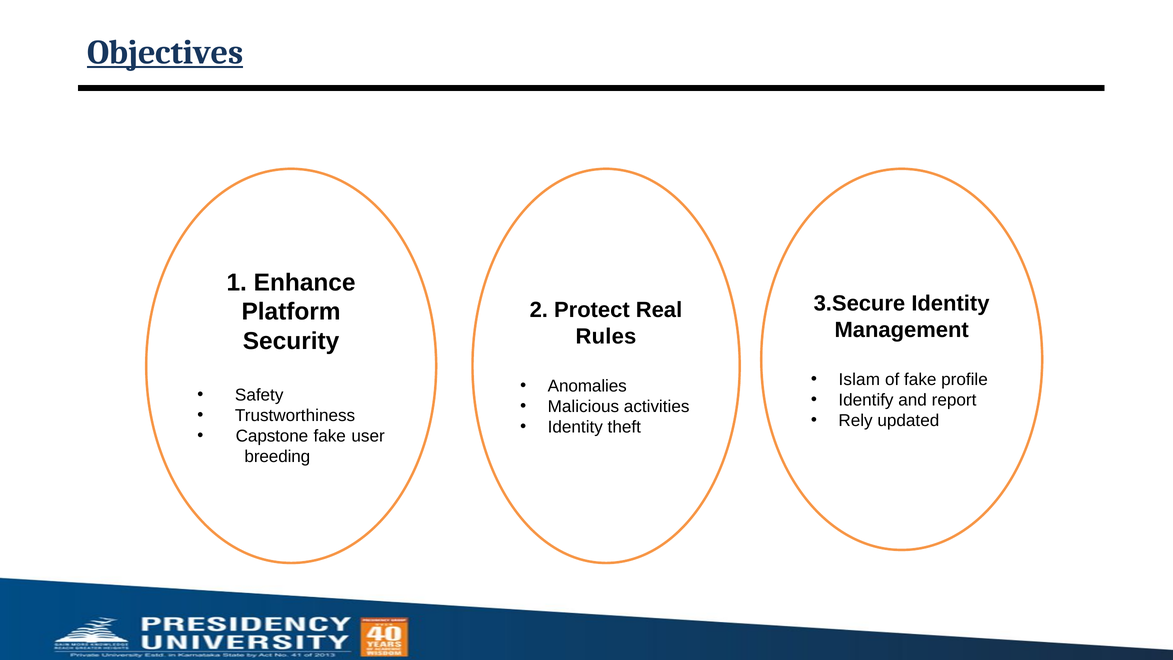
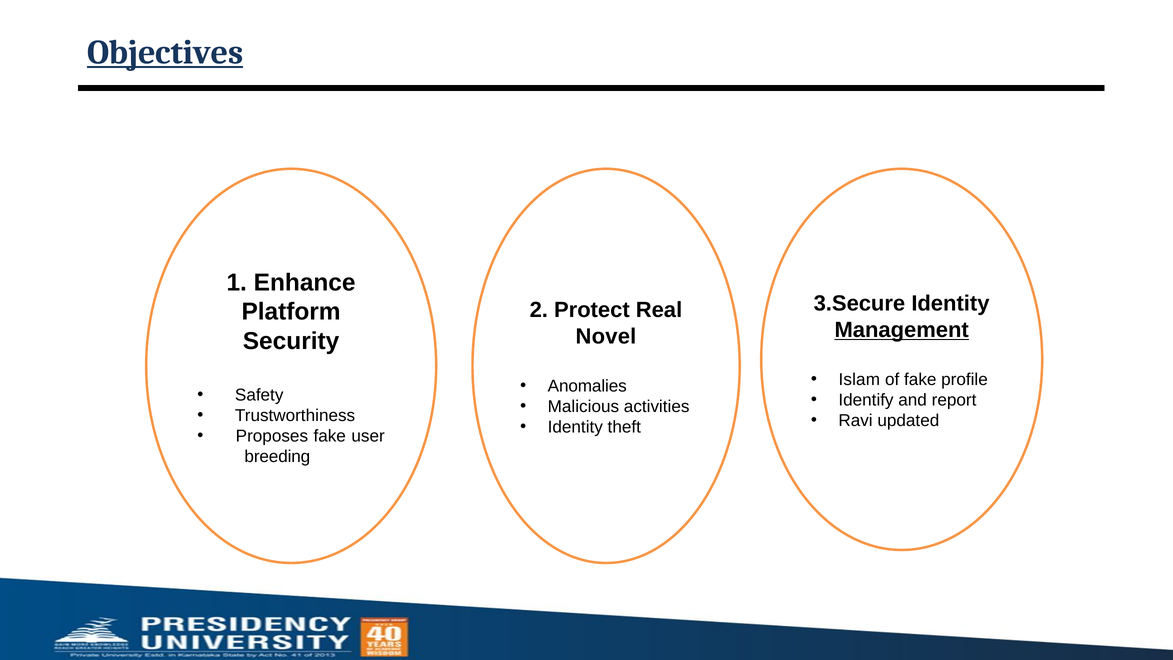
Management underline: none -> present (902, 330)
Rules: Rules -> Novel (606, 336)
Rely: Rely -> Ravi (856, 421)
Capstone: Capstone -> Proposes (272, 436)
